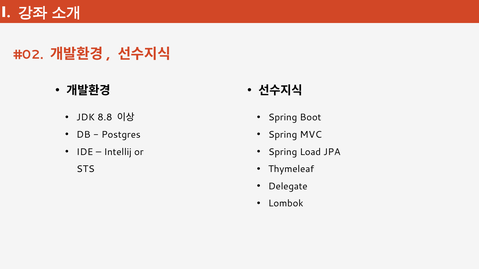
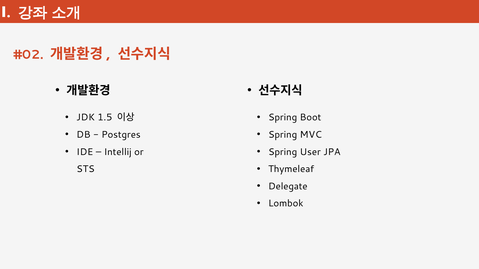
8.8: 8.8 -> 1.5 (105, 118)
Load: Load -> User (310, 152)
